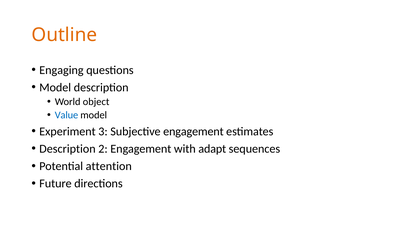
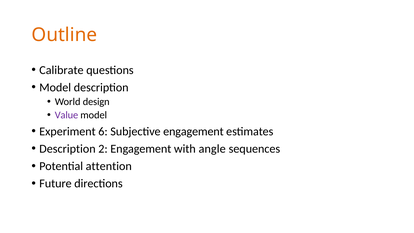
Engaging: Engaging -> Calibrate (61, 70)
object: object -> design (96, 102)
Value colour: blue -> purple (66, 115)
3: 3 -> 6 (103, 131)
adapt: adapt -> angle (212, 149)
